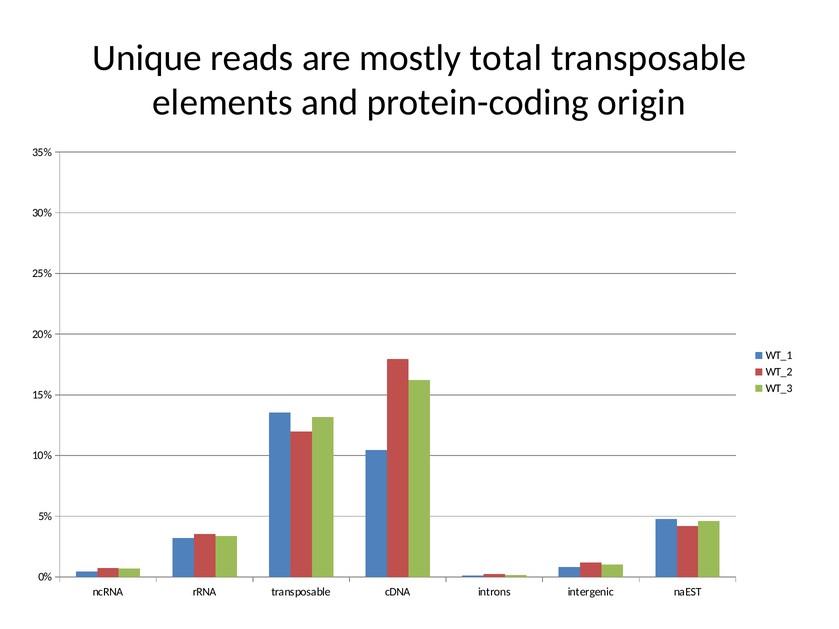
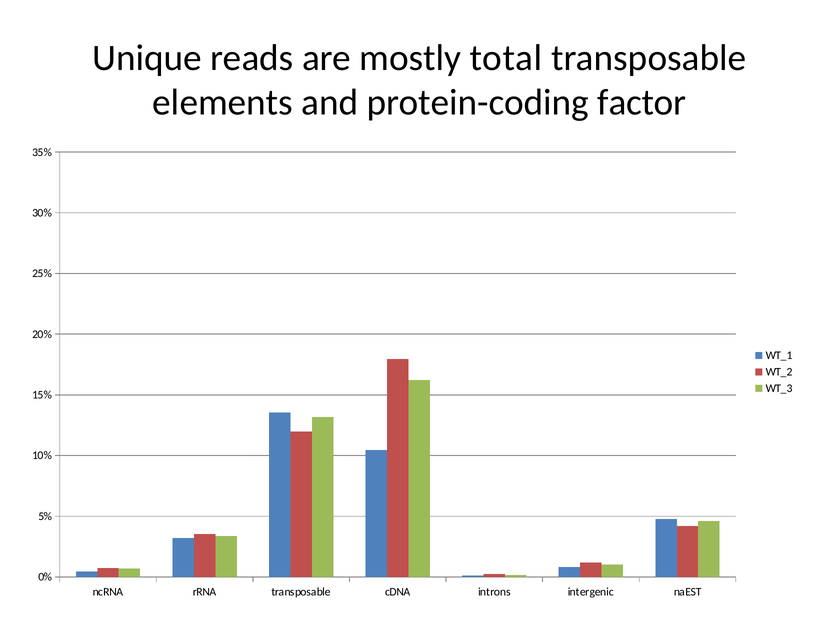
origin: origin -> factor (642, 103)
